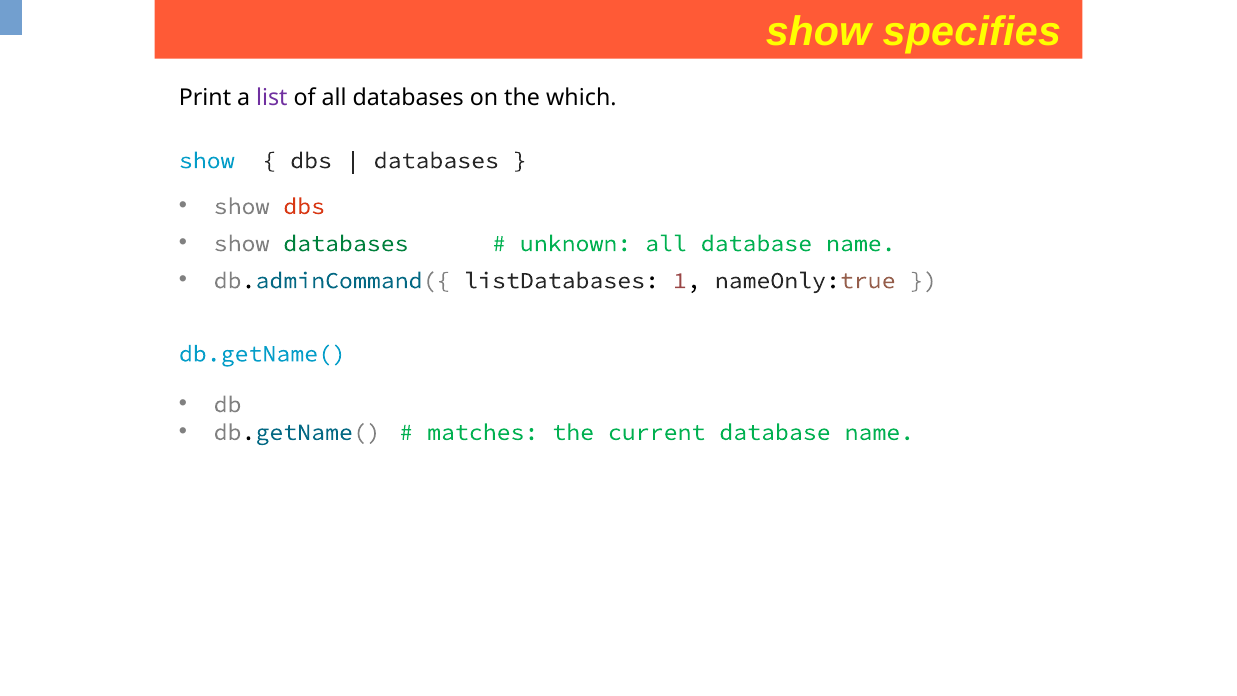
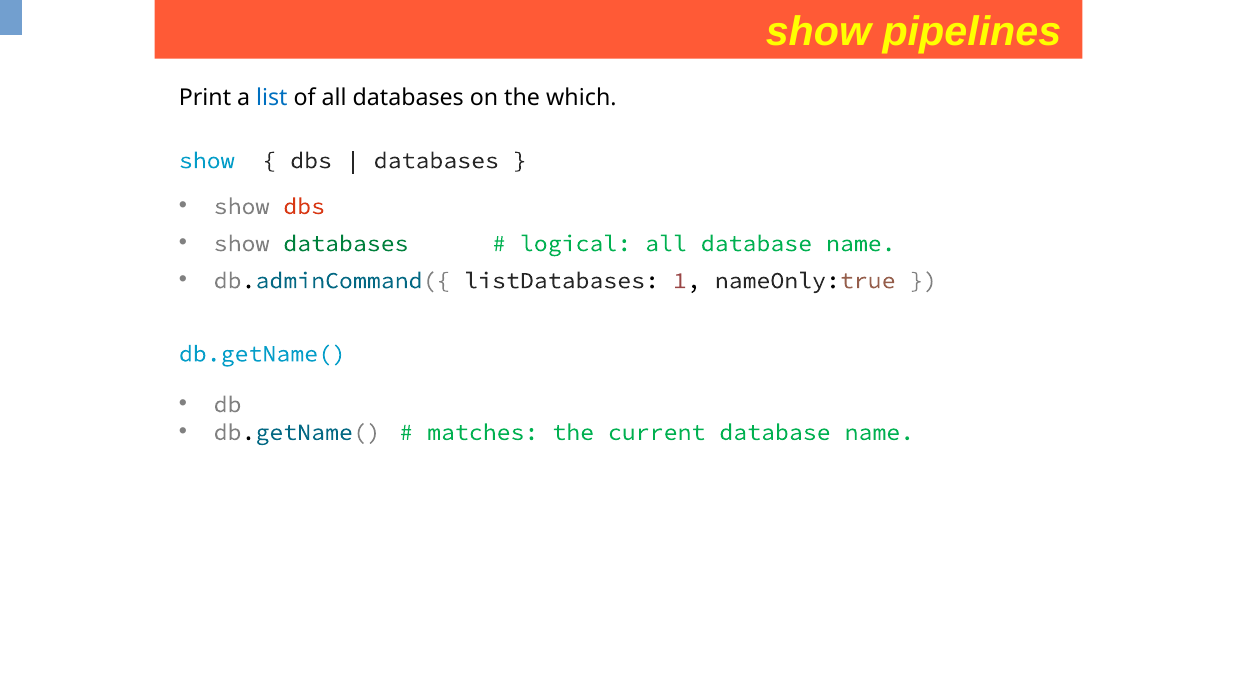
specifies: specifies -> pipelines (972, 32)
list colour: purple -> blue (272, 97)
unknown: unknown -> logical (576, 243)
